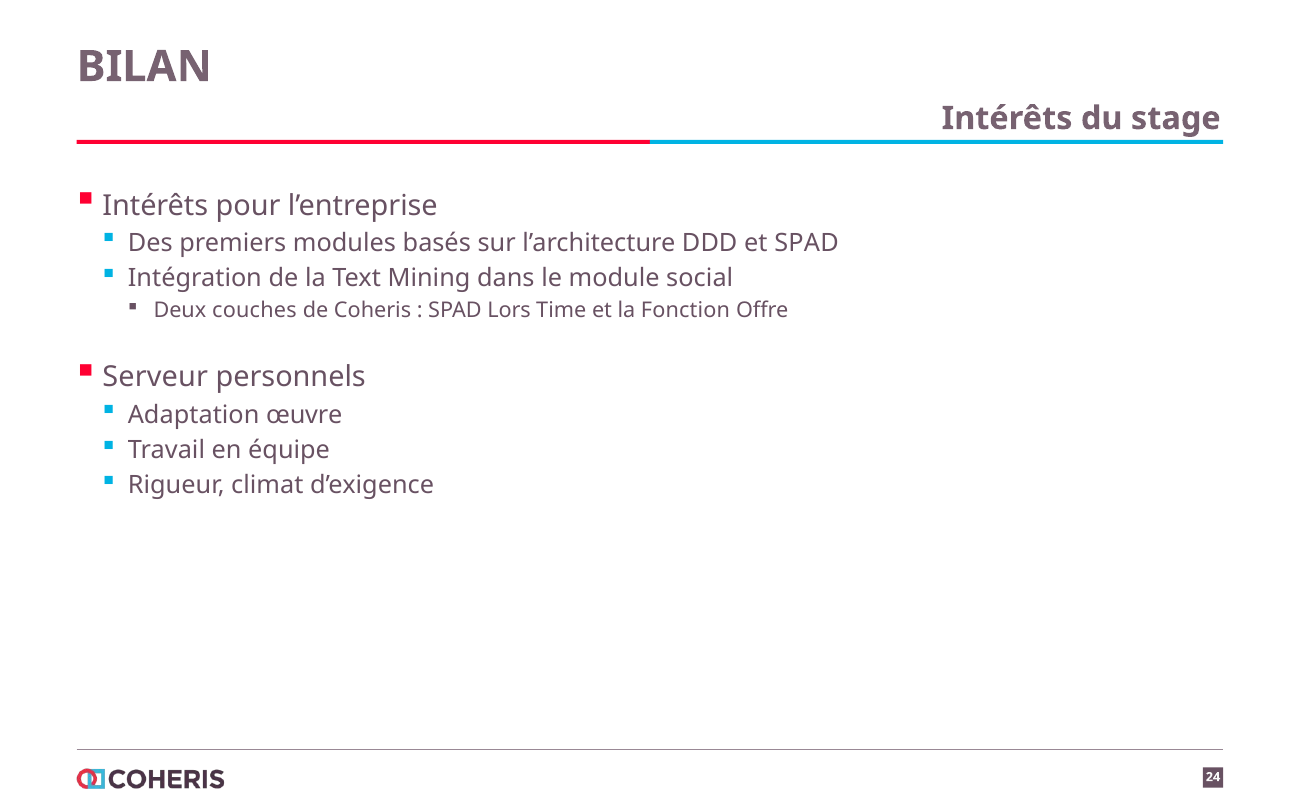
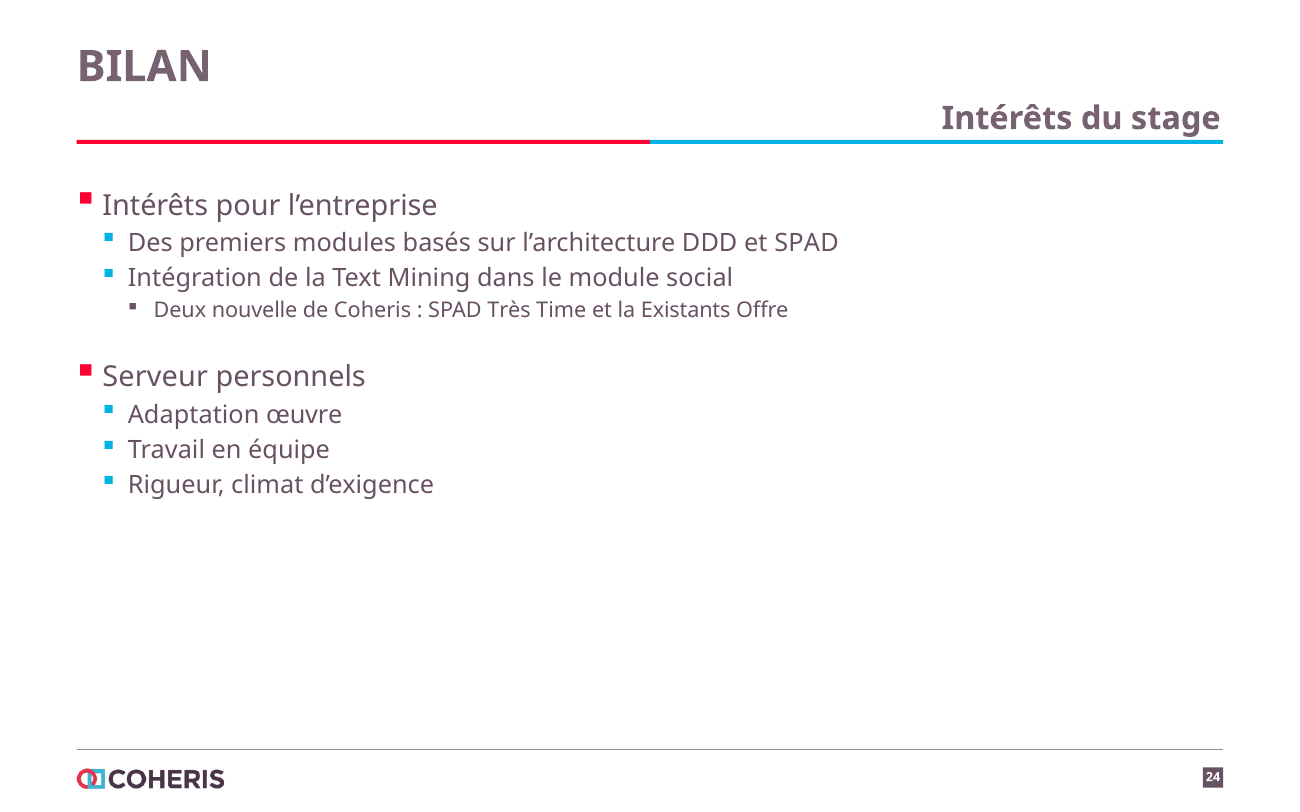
couches: couches -> nouvelle (255, 311)
Lors: Lors -> Très (509, 311)
Fonction: Fonction -> Existants (686, 311)
